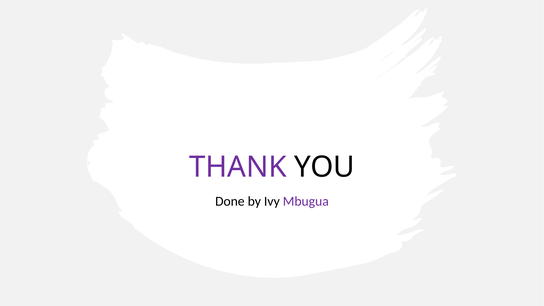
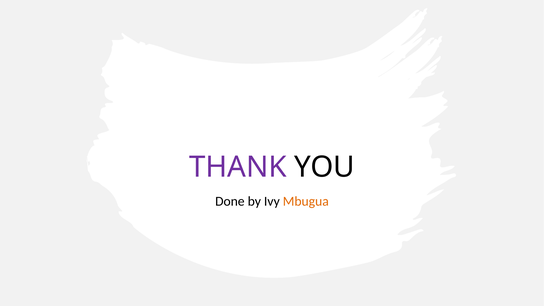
Mbugua colour: purple -> orange (306, 201)
